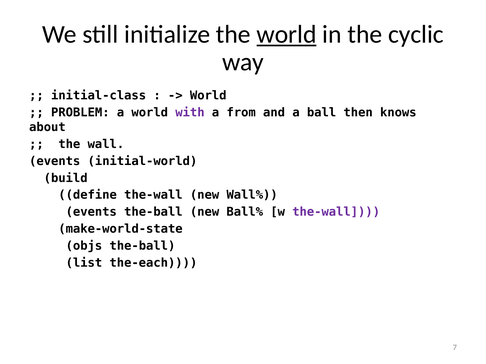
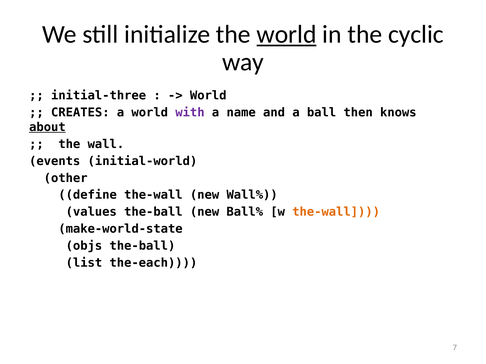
initial-class: initial-class -> initial-three (99, 96)
PROBLEM: PROBLEM -> CREATES (80, 113)
from: from -> name (241, 113)
about underline: none -> present (47, 127)
build: build -> other (66, 178)
events: events -> values (91, 212)
the-wall colour: purple -> orange (336, 212)
